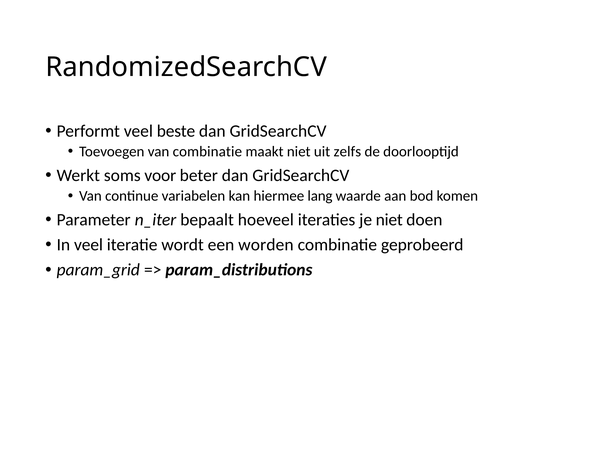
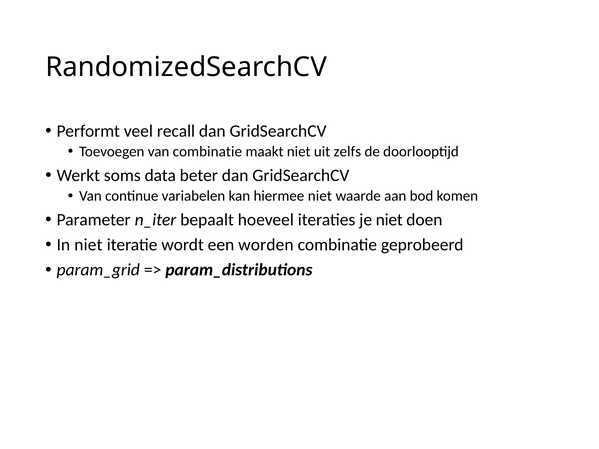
beste: beste -> recall (176, 131)
voor: voor -> data (160, 175)
hiermee lang: lang -> niet (320, 196)
In veel: veel -> niet (88, 245)
